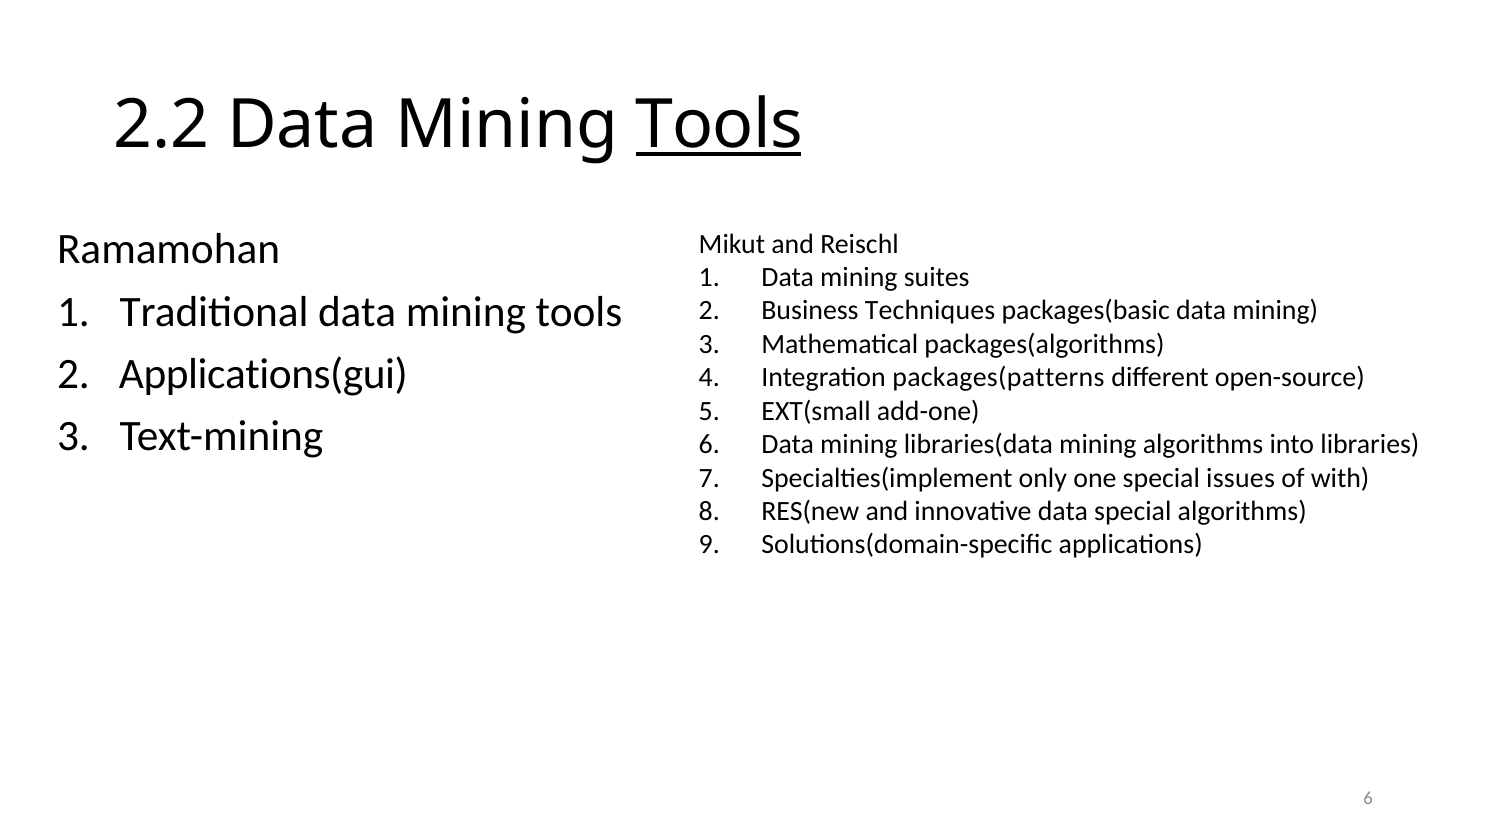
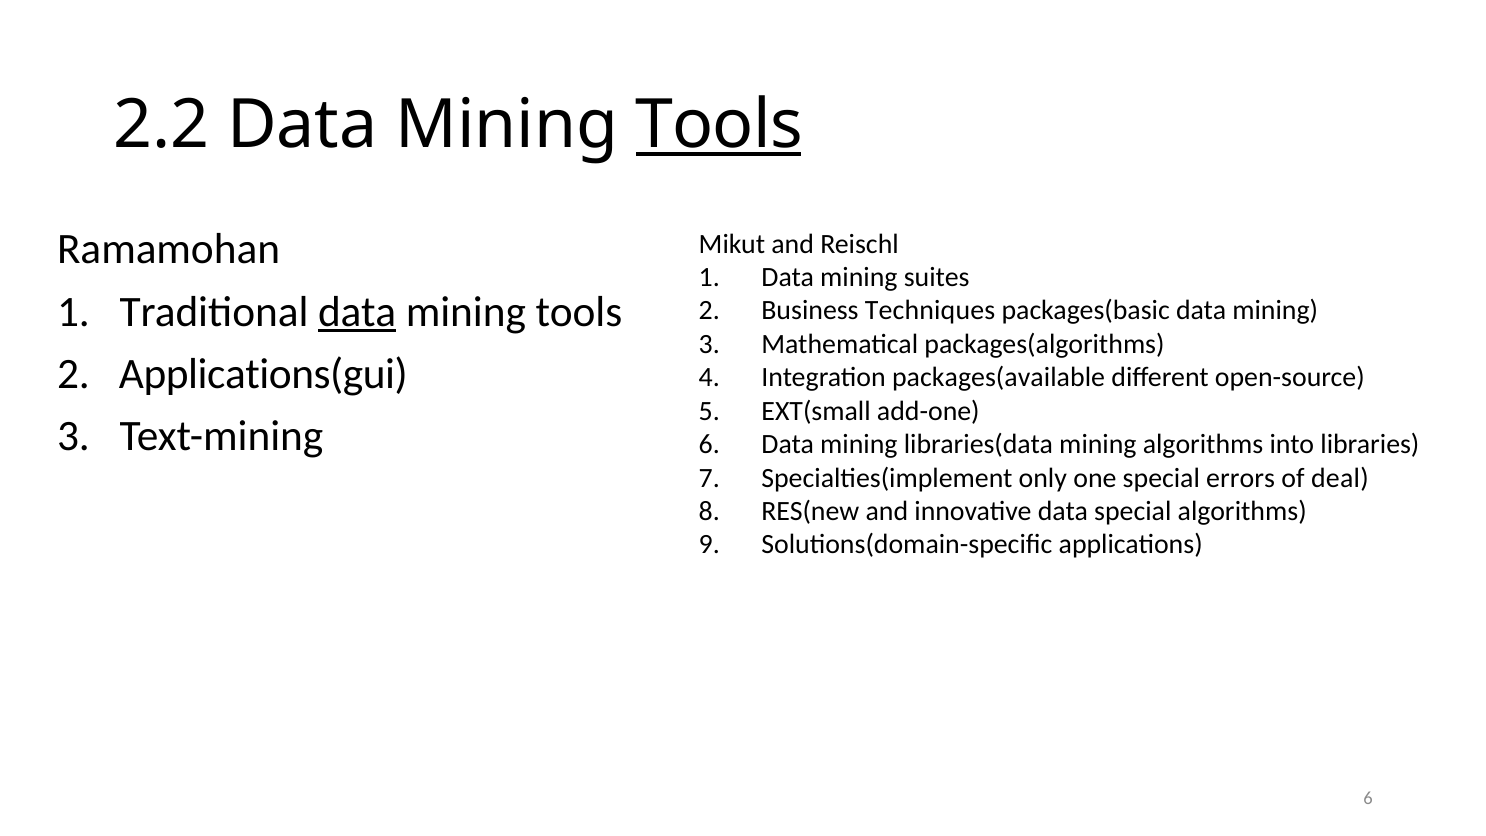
data underline: none -> present (357, 312)
packages(patterns: packages(patterns -> packages(available (999, 378)
issues: issues -> errors (1241, 478)
with: with -> deal (1340, 478)
